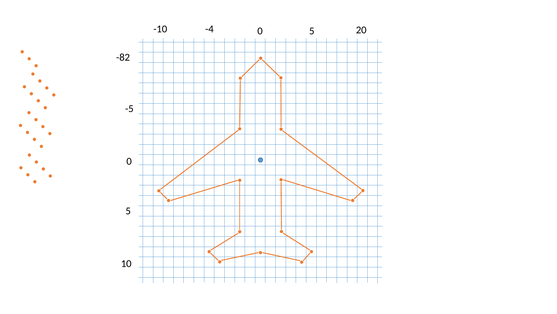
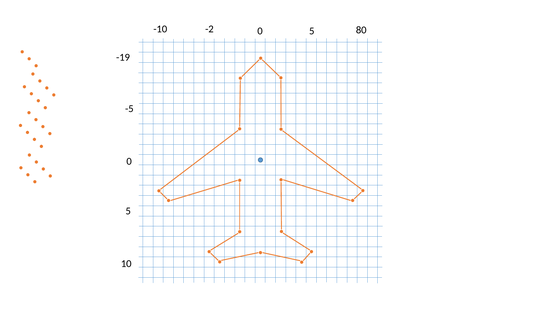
-4: -4 -> -2 (209, 29)
20: 20 -> 80 (361, 30)
-82: -82 -> -19 (123, 57)
